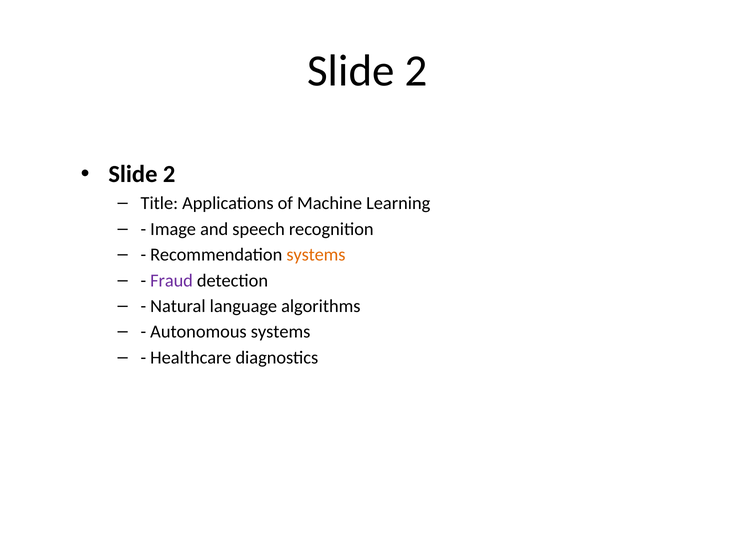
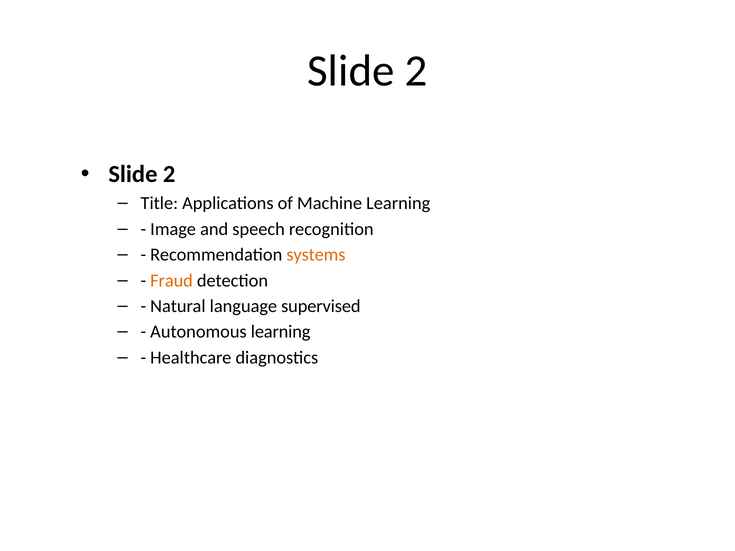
Fraud colour: purple -> orange (172, 281)
algorithms: algorithms -> supervised (321, 306)
Autonomous systems: systems -> learning (281, 332)
